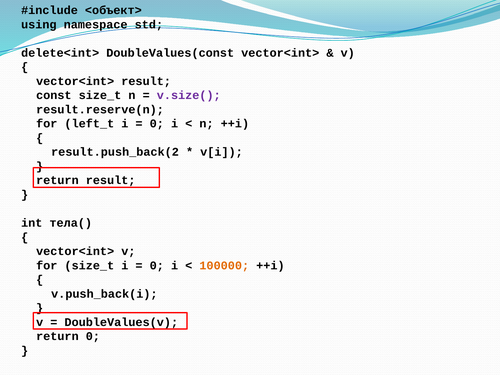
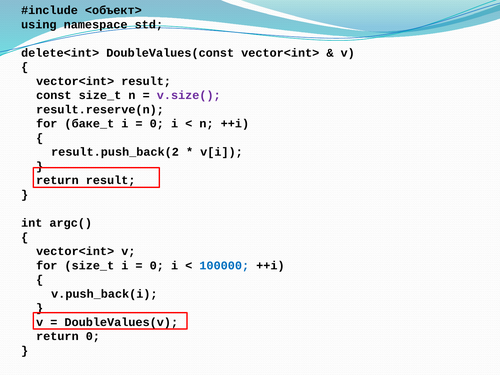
left_t: left_t -> баке_t (89, 124)
тела(: тела( -> argc( (71, 223)
100000 colour: orange -> blue (224, 265)
